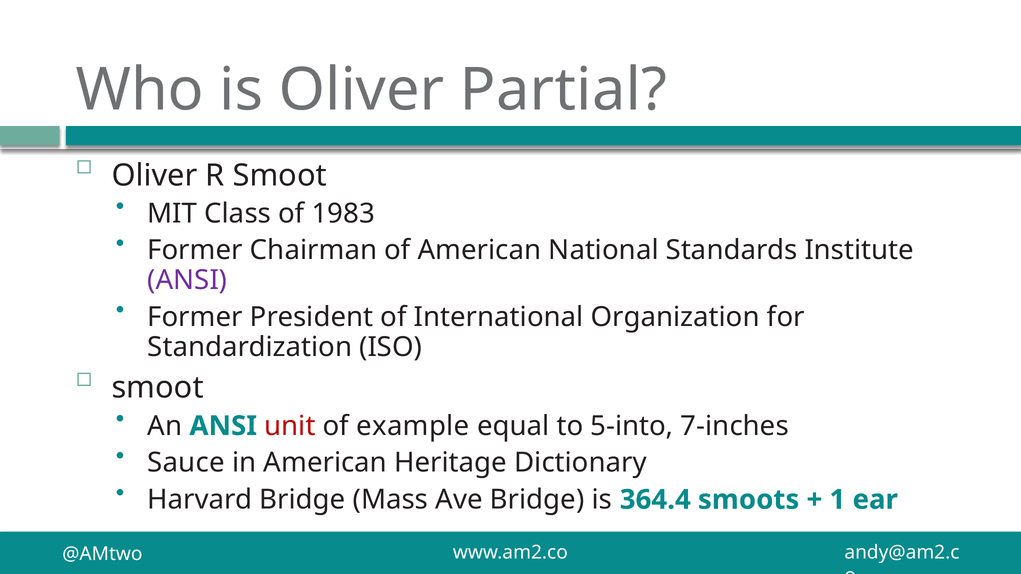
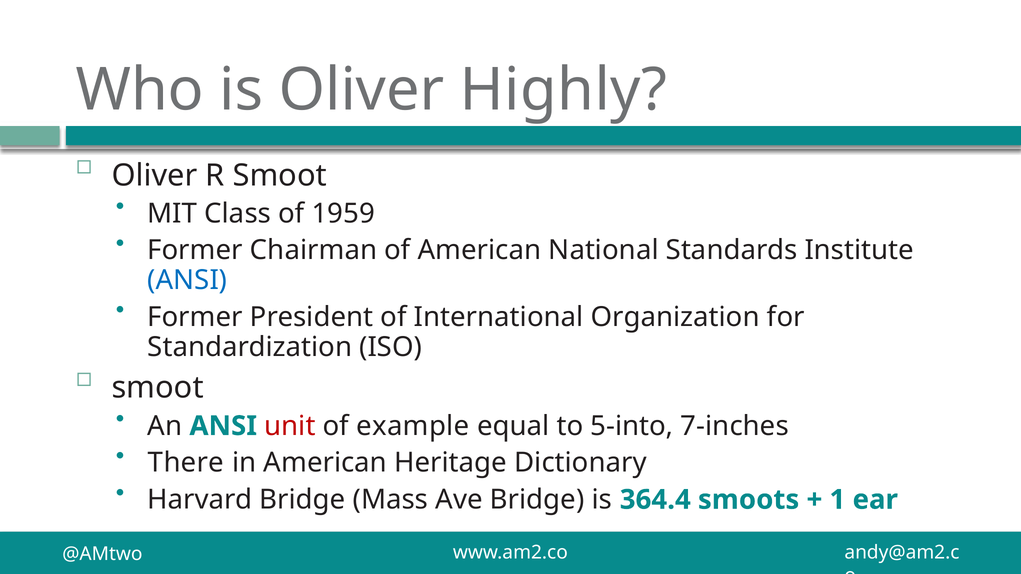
Partial: Partial -> Highly (563, 90)
1983: 1983 -> 1959 (343, 214)
ANSI colour: purple -> blue (187, 280)
Sauce: Sauce -> There (186, 463)
